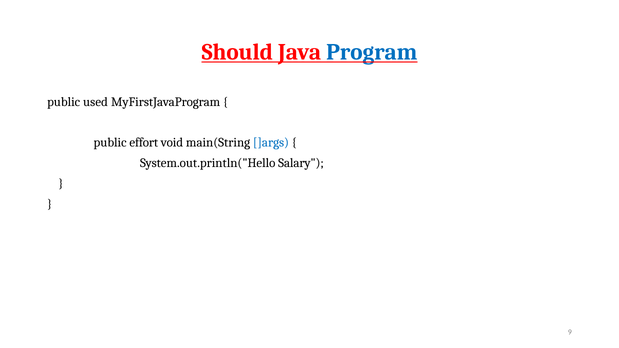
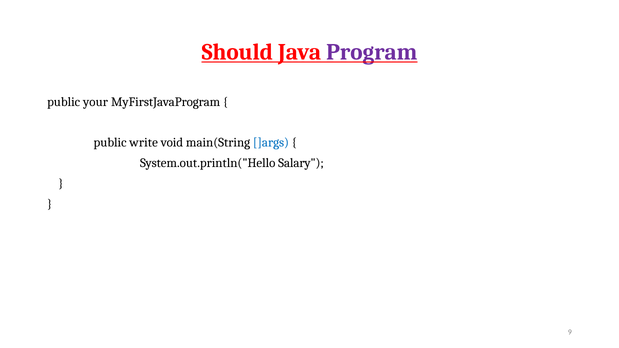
Program colour: blue -> purple (372, 52)
used: used -> your (95, 102)
effort: effort -> write (144, 143)
